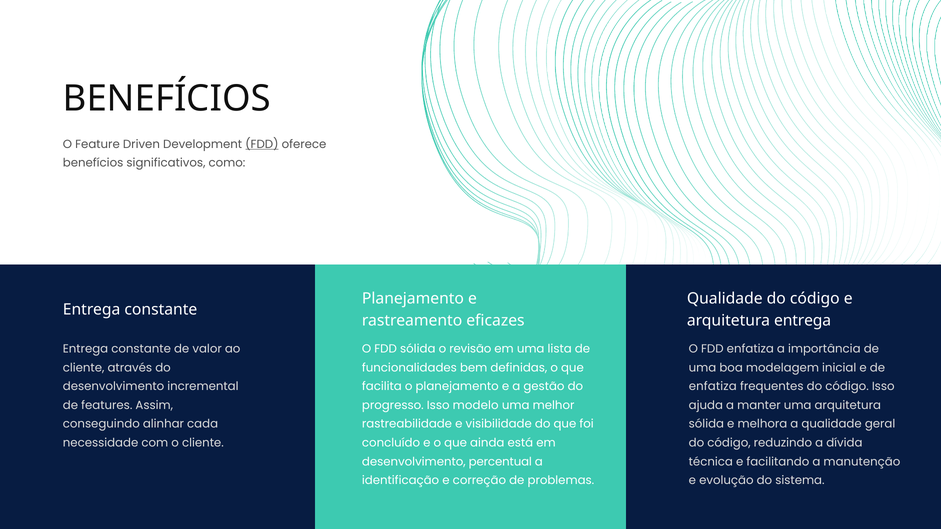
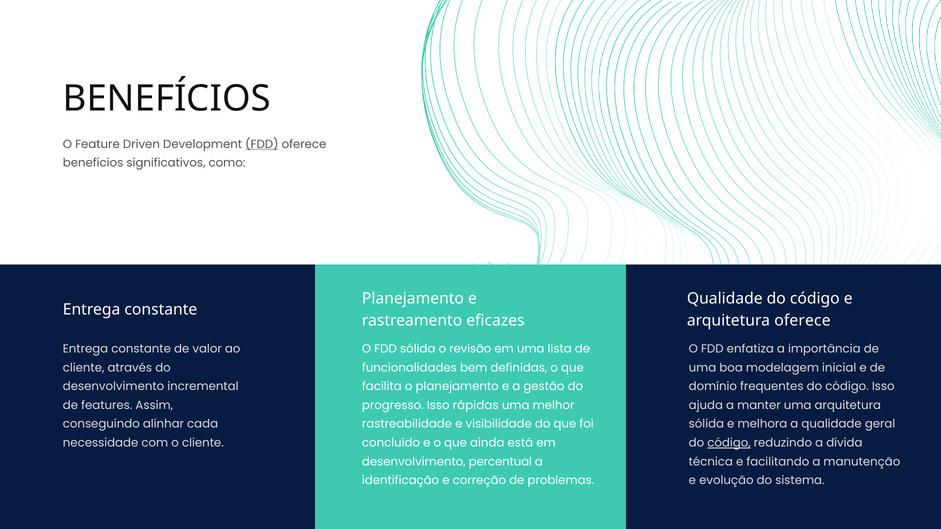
arquitetura entrega: entrega -> oferece (802, 321)
enfatiza: enfatiza -> domínio (713, 387)
modelo: modelo -> rápidas (476, 406)
código underline: none -> present (729, 443)
